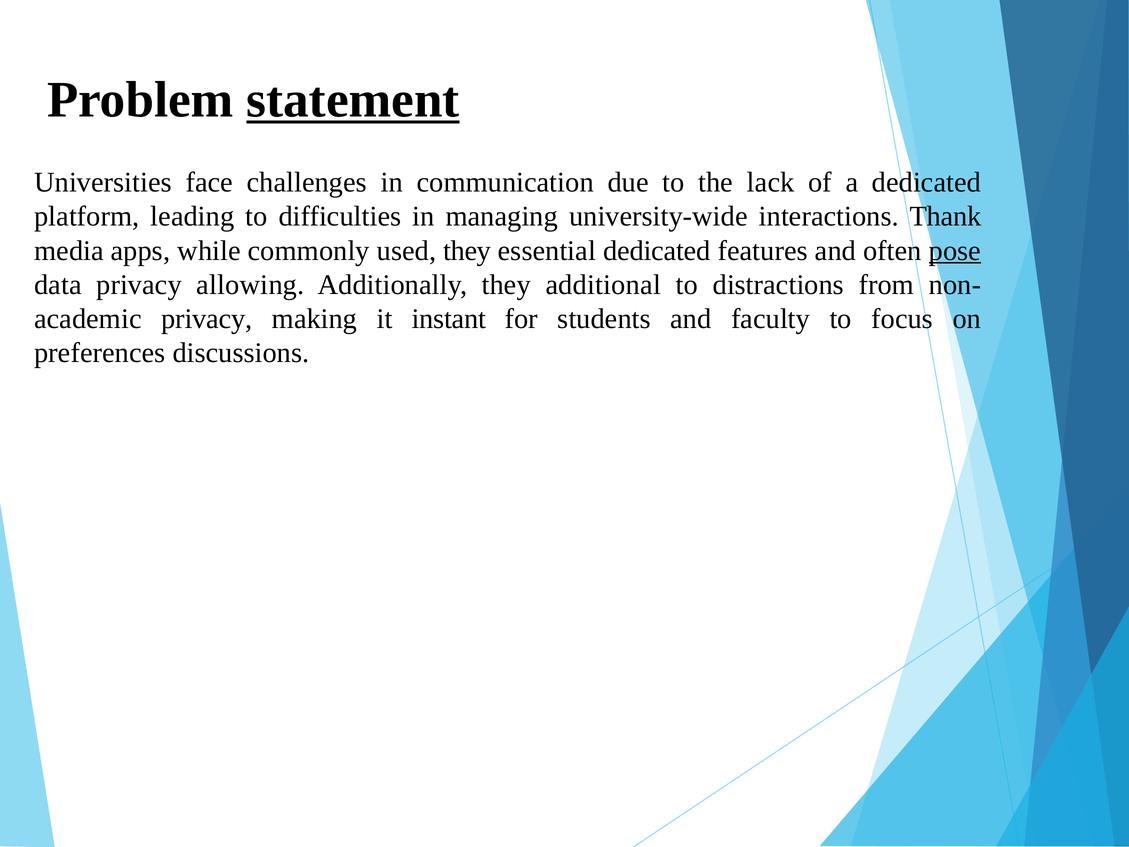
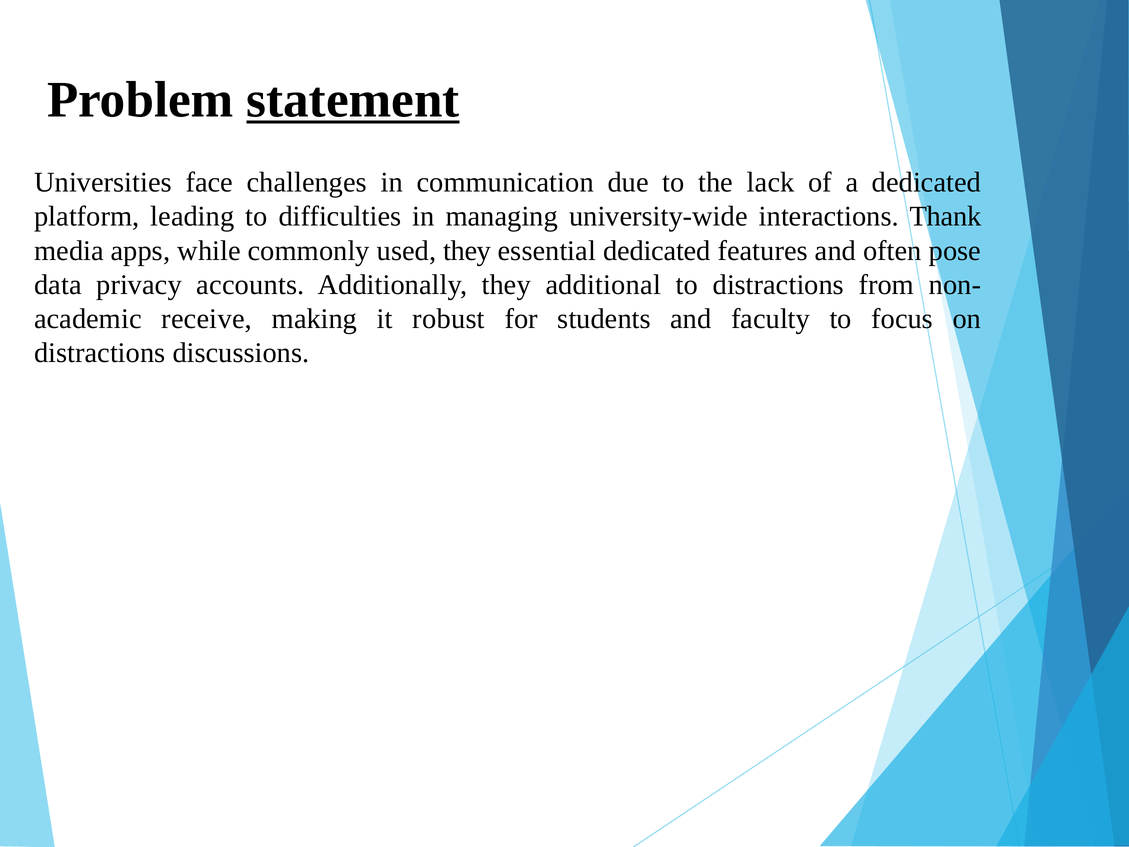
pose underline: present -> none (955, 250)
allowing: allowing -> accounts (250, 285)
academic privacy: privacy -> receive (207, 319)
instant: instant -> robust (449, 319)
preferences: preferences -> distractions (100, 353)
